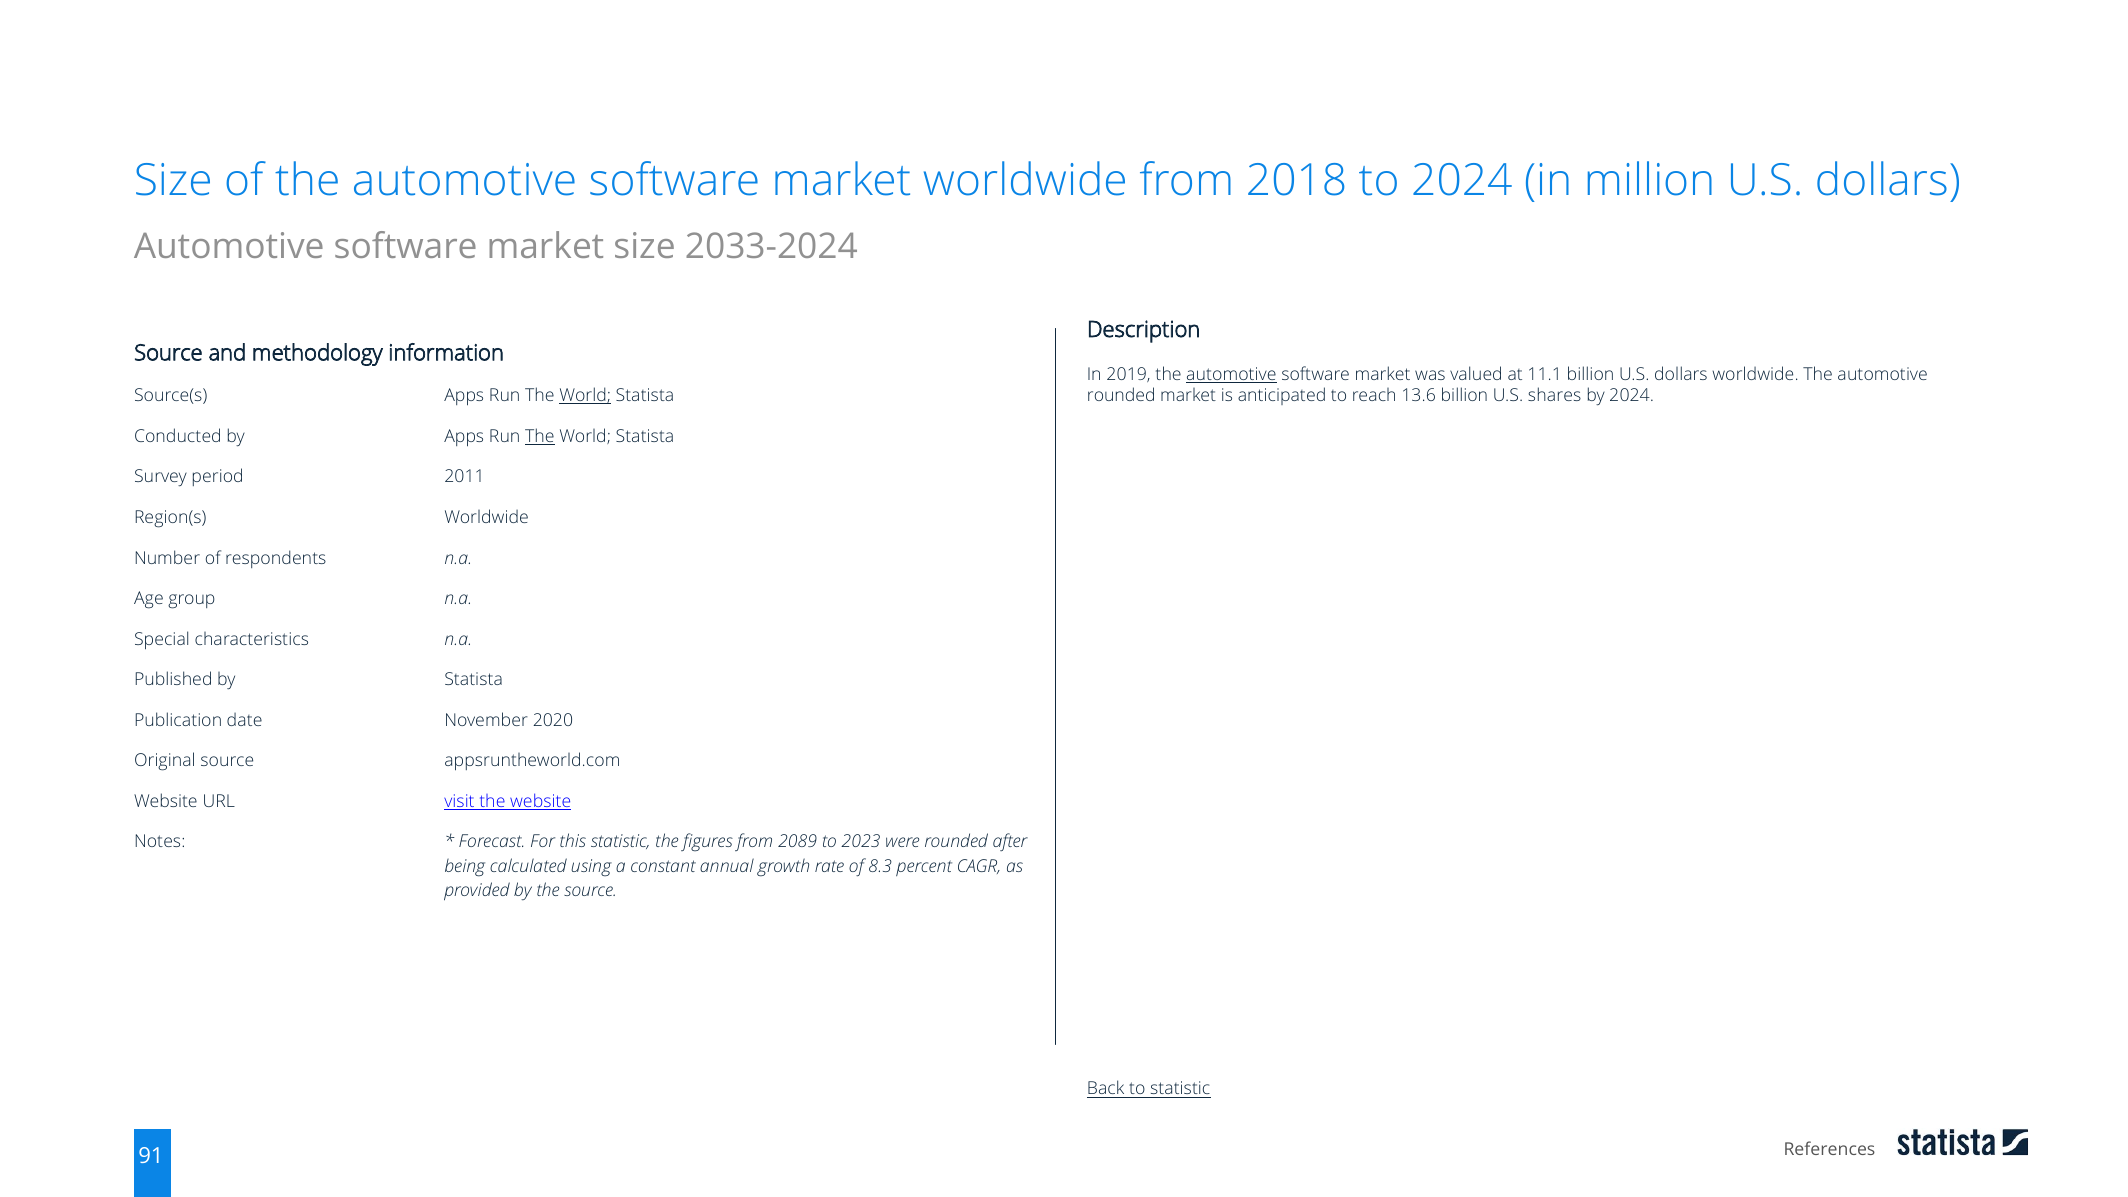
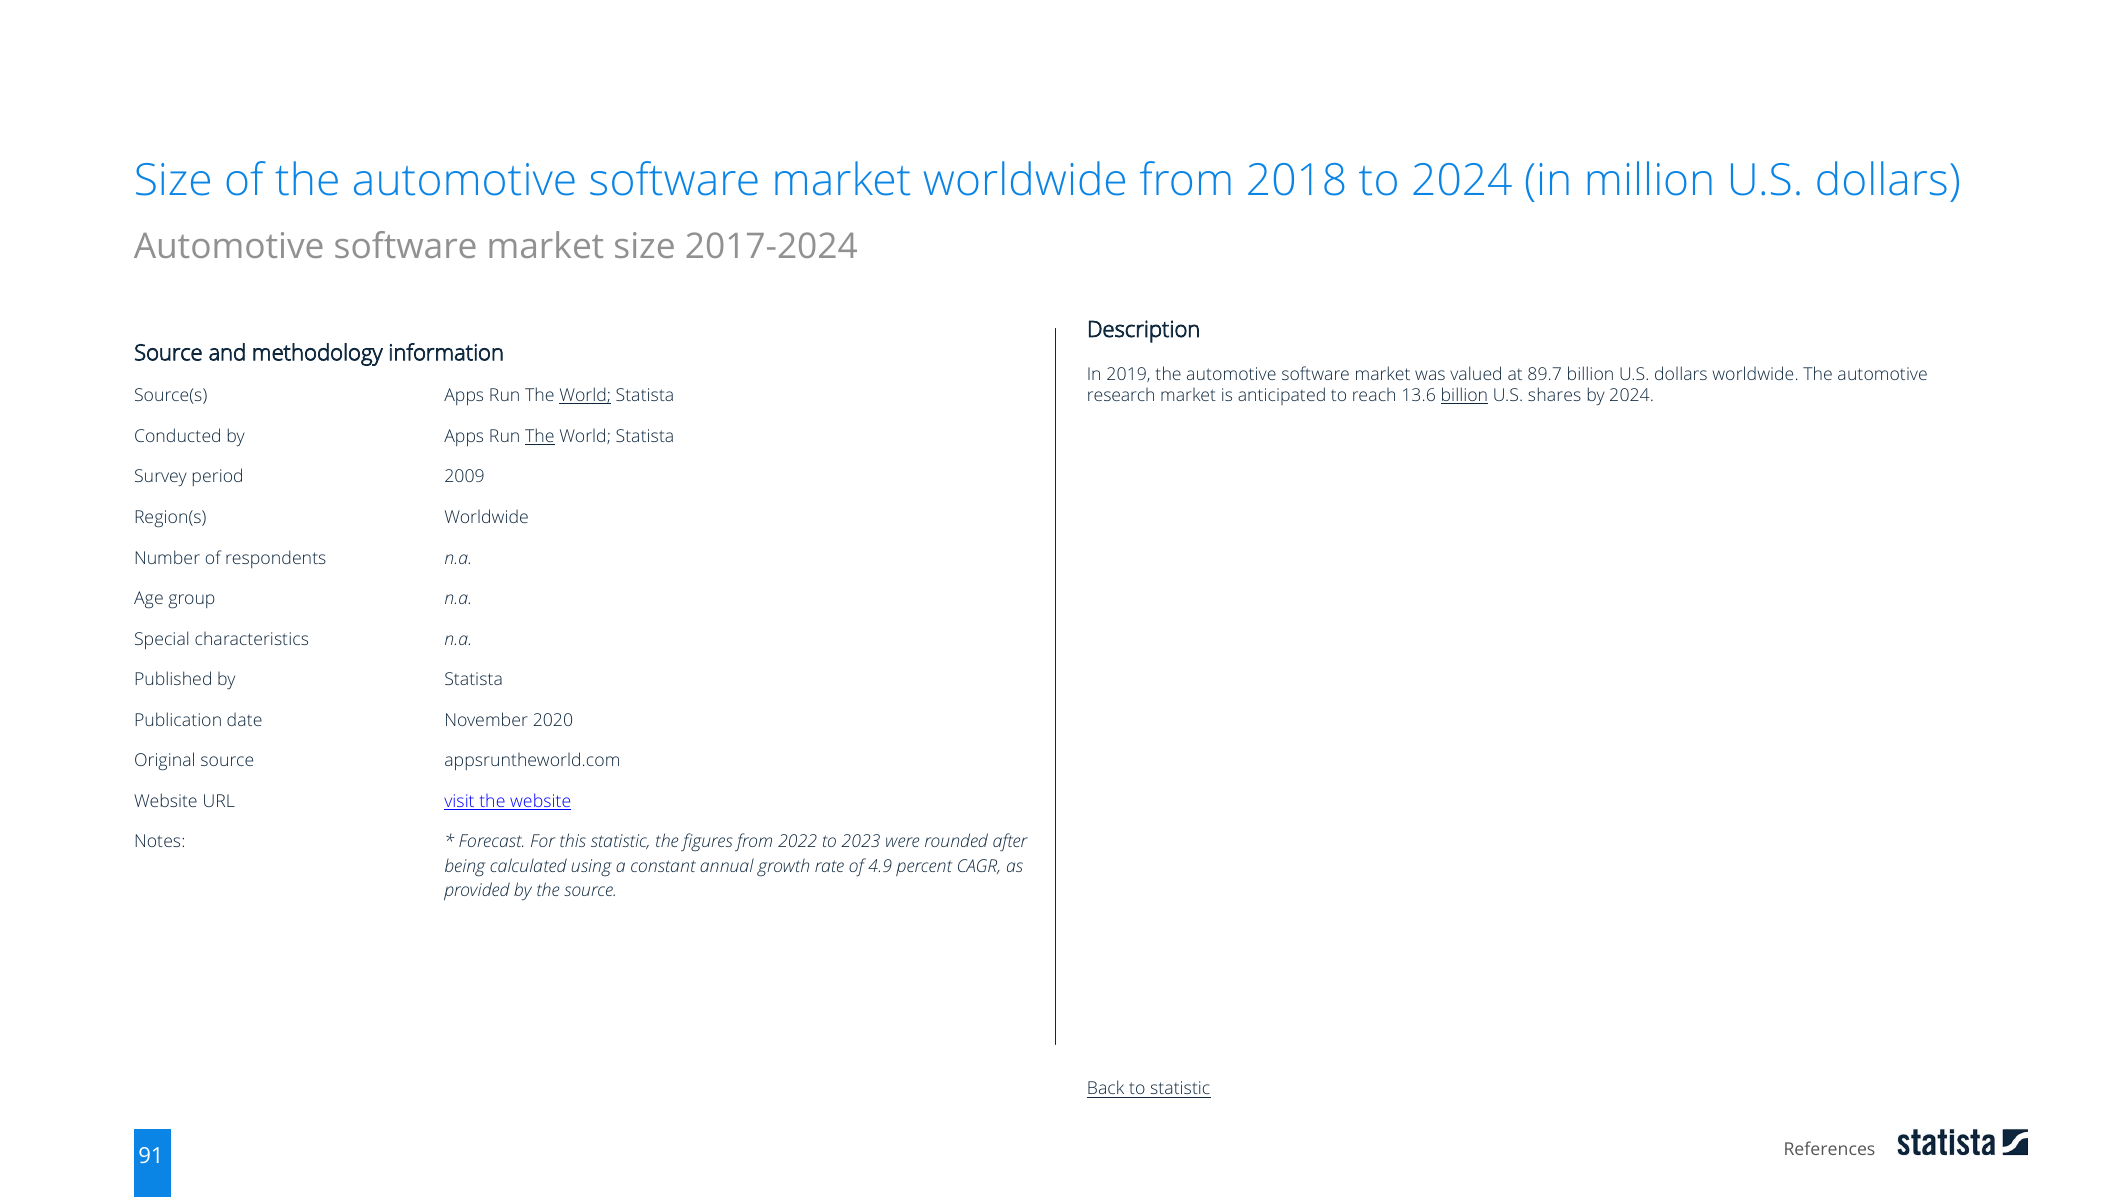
2033-2024: 2033-2024 -> 2017-2024 (771, 247)
automotive underline: present -> none (1231, 375)
11.1: 11.1 -> 89.7 (1545, 375)
rounded: rounded -> research (1121, 396)
billion underline: none -> present (1464, 396)
2011: 2011 -> 2009 (465, 477)
2089: 2089 -> 2022 (798, 842)
8.3: 8.3 -> 4.9 (880, 866)
